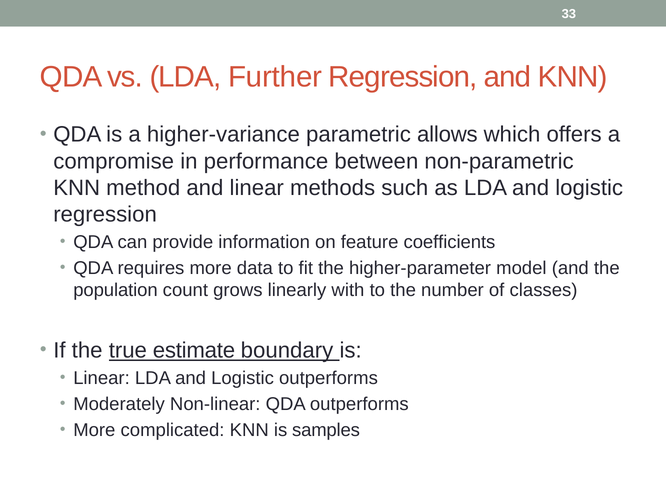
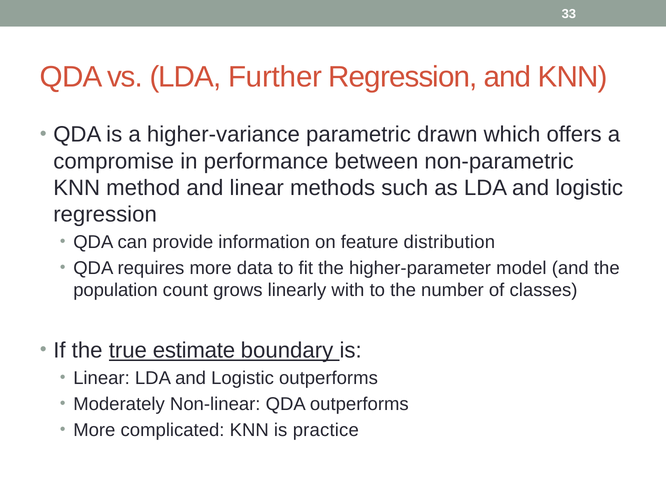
allows: allows -> drawn (447, 135)
coefficients: coefficients -> distribution (449, 243)
samples: samples -> practice (326, 431)
